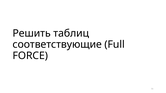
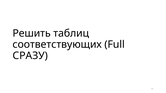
соответствующие: соответствующие -> соответствующих (57, 45)
FORCE: FORCE -> СРАЗУ (30, 56)
